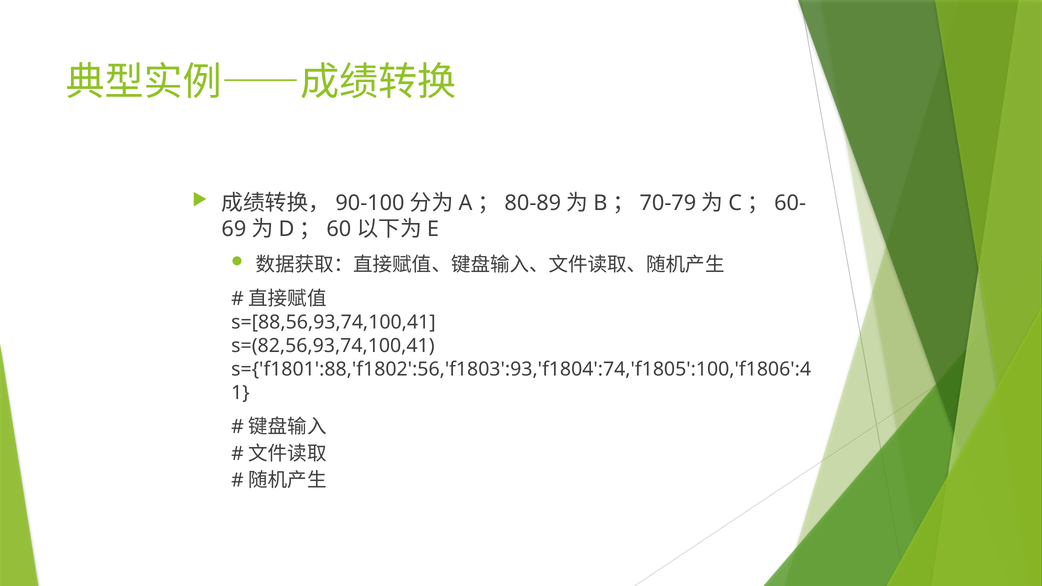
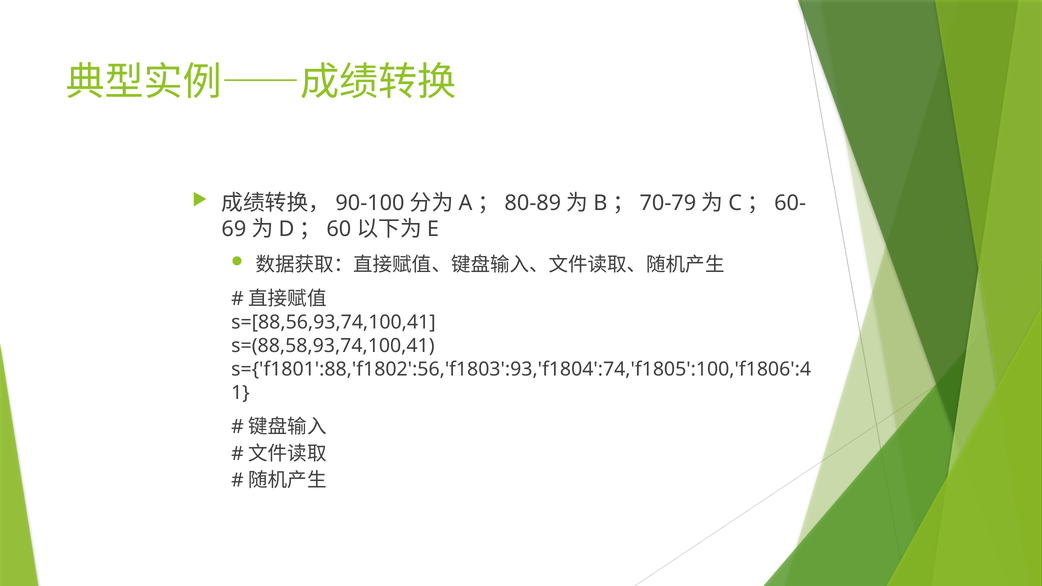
s=(82,56,93,74,100,41: s=(82,56,93,74,100,41 -> s=(88,58,93,74,100,41 (333, 346)
